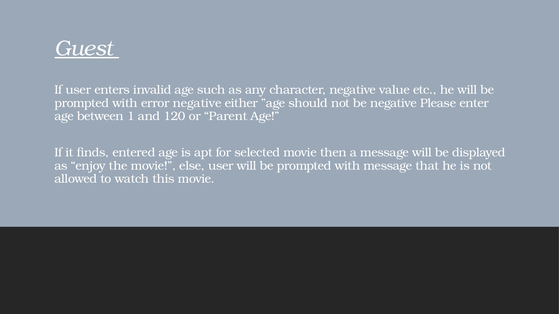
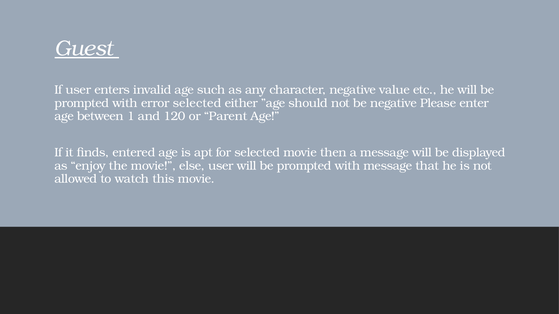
error negative: negative -> selected (197, 103)
